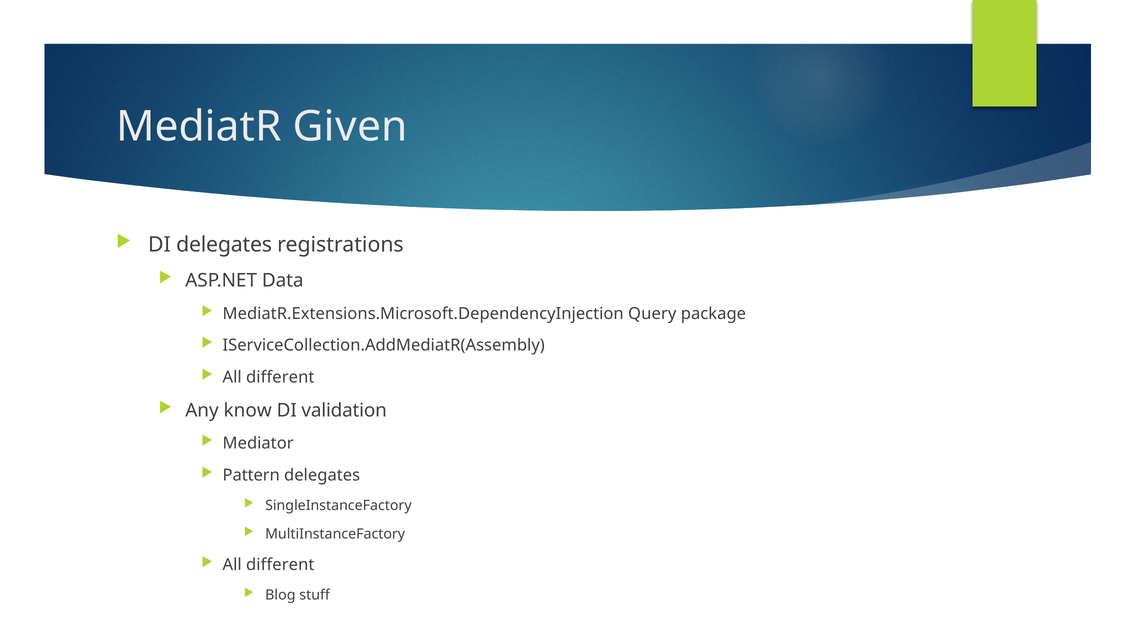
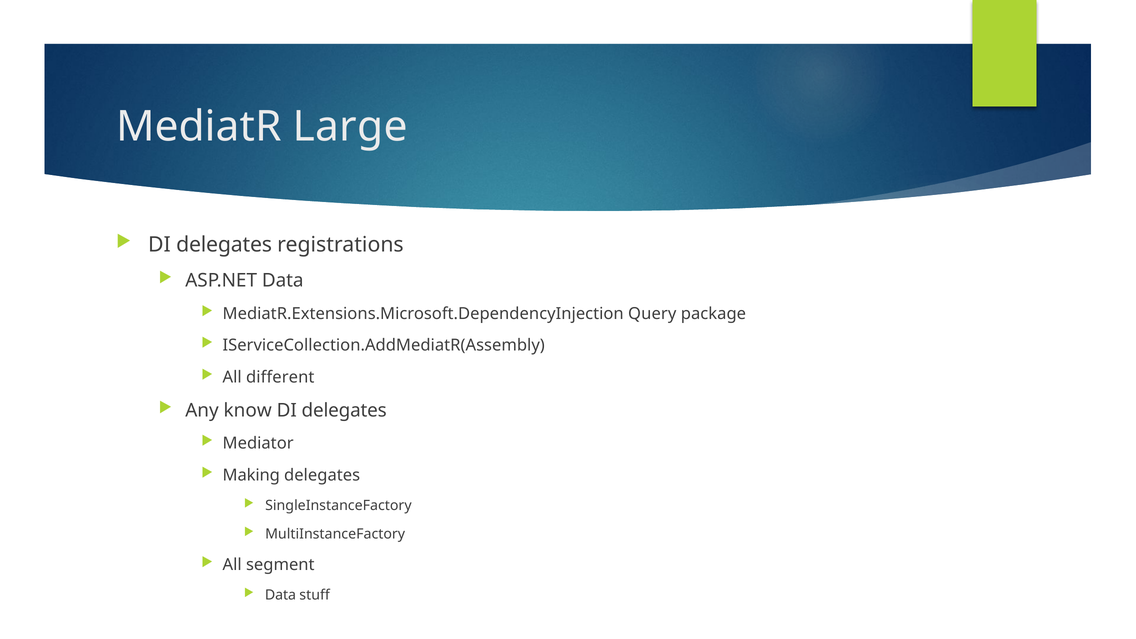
Given: Given -> Large (350, 127)
validation: validation -> delegates (344, 410)
Pattern: Pattern -> Making (251, 475)
different: different -> segment (280, 565)
Blog: Blog -> Data (280, 595)
